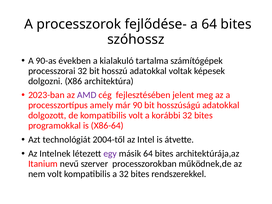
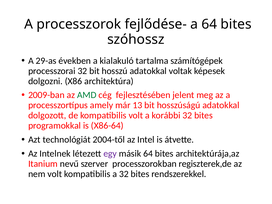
90-as: 90-as -> 29-as (46, 61)
2023-ban: 2023-ban -> 2009-ban (46, 95)
AMD colour: purple -> green (87, 95)
90: 90 -> 13 (137, 105)
működnek,de: működnek,de -> regiszterek,de (205, 164)
